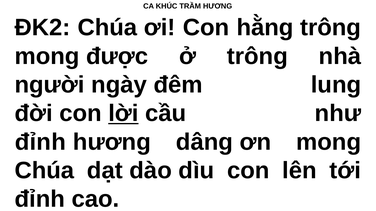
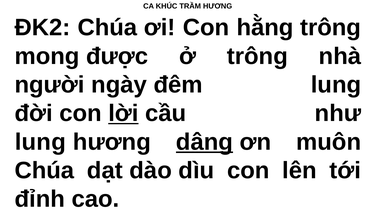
đỉnh: đỉnh -> lung (40, 142)
dâng underline: none -> present (204, 142)
ơn mong: mong -> muôn (329, 142)
